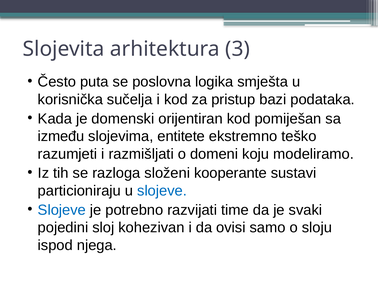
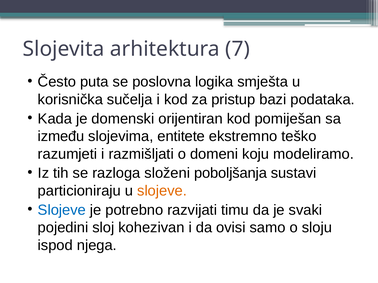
3: 3 -> 7 (238, 49)
kooperante: kooperante -> poboljšanja (231, 173)
slojeve colour: blue -> orange (162, 191)
time: time -> timu (235, 210)
